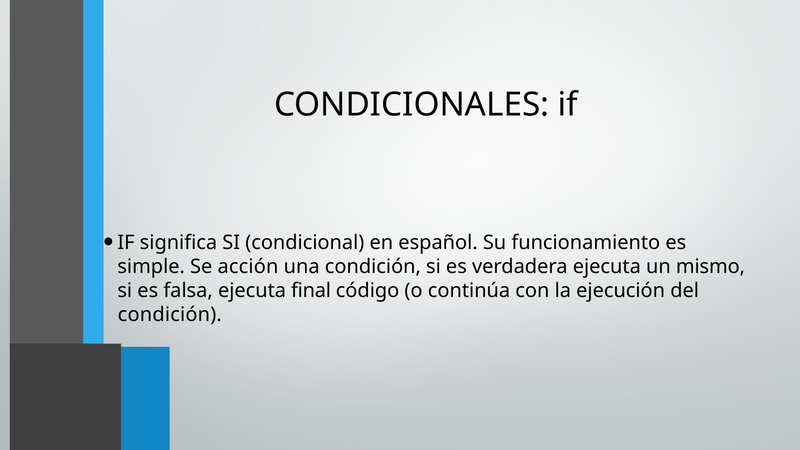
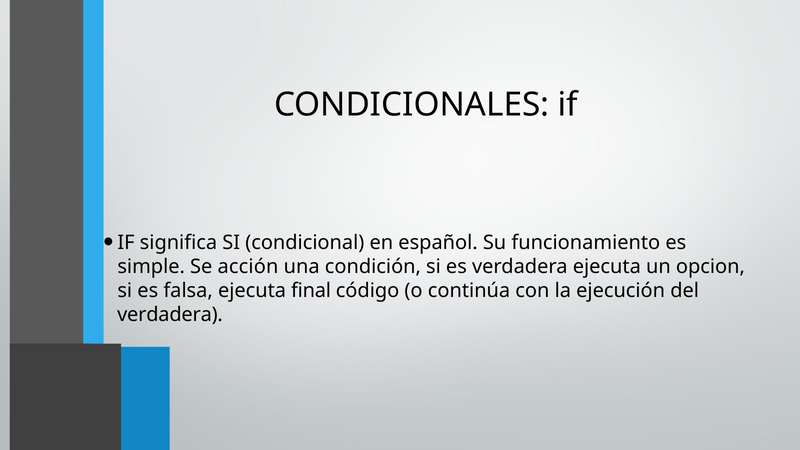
mismo: mismo -> opcion (710, 267)
condición: condición -> verdadera (170, 315)
